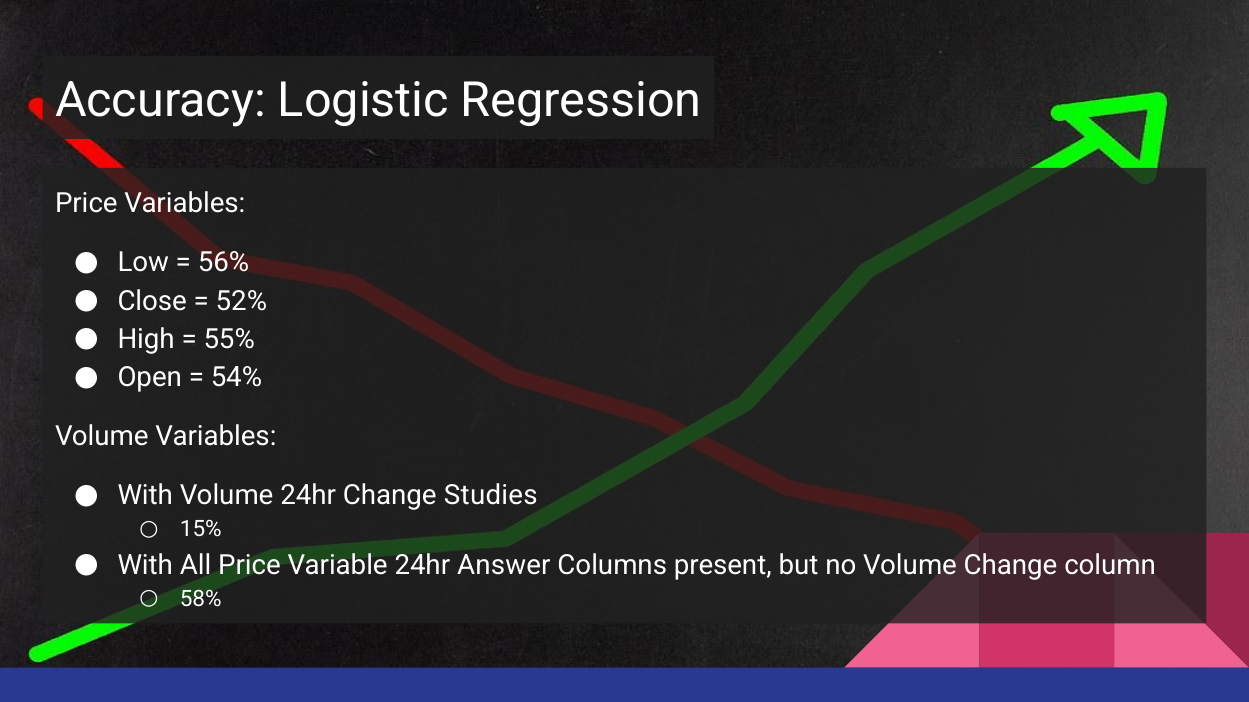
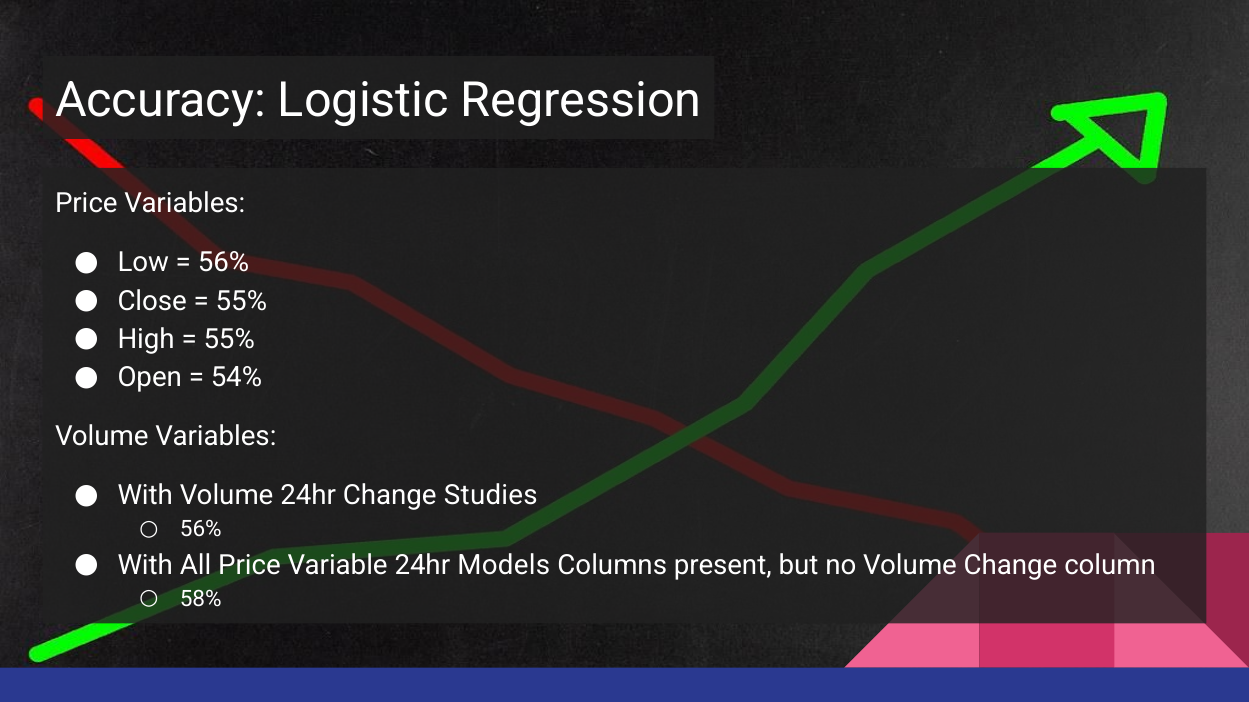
52%: 52% -> 55% (241, 301)
15%: 15% -> 56% (201, 530)
Answer: Answer -> Models (504, 565)
